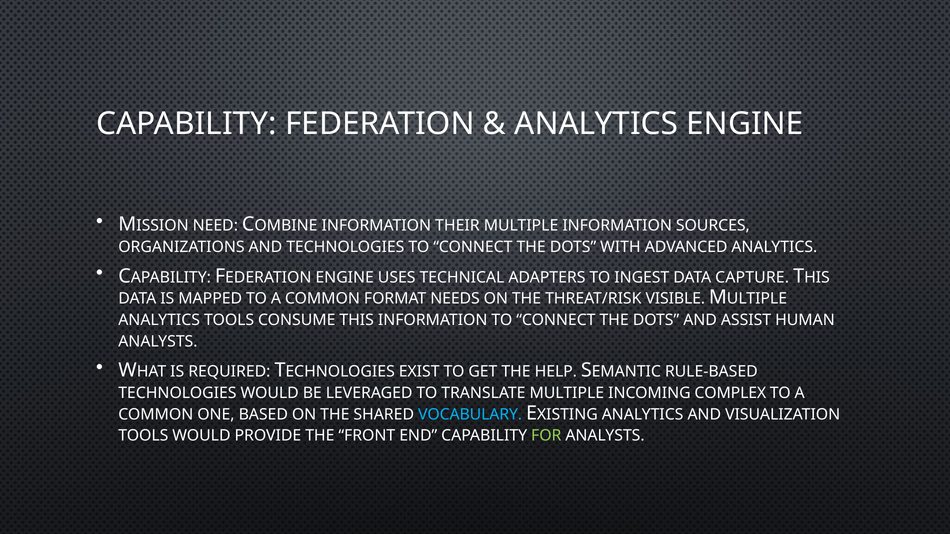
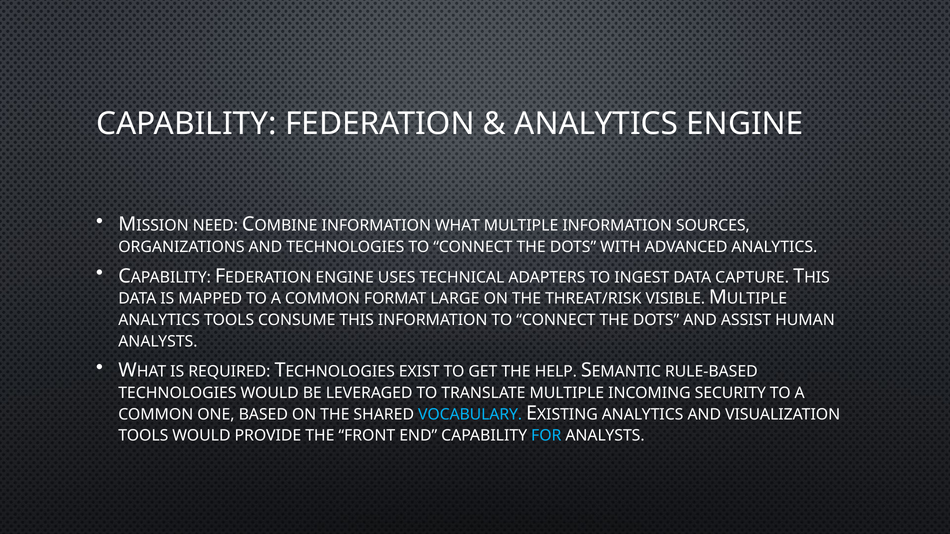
THEIR: THEIR -> WHAT (457, 226)
NEEDS: NEEDS -> LARGE (455, 299)
COMPLEX: COMPLEX -> SECURITY (730, 393)
FOR colour: light green -> light blue (546, 436)
